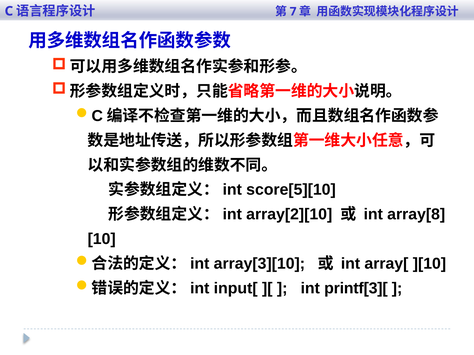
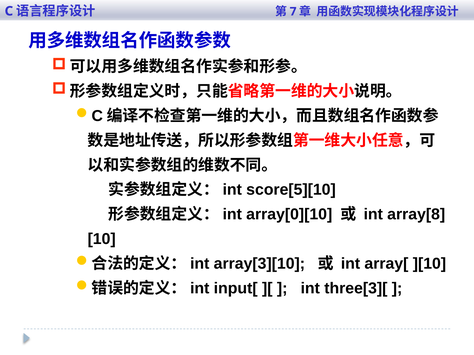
array[2][10: array[2][10 -> array[0][10 (289, 215)
printf[3][: printf[3][ -> three[3][ (356, 289)
